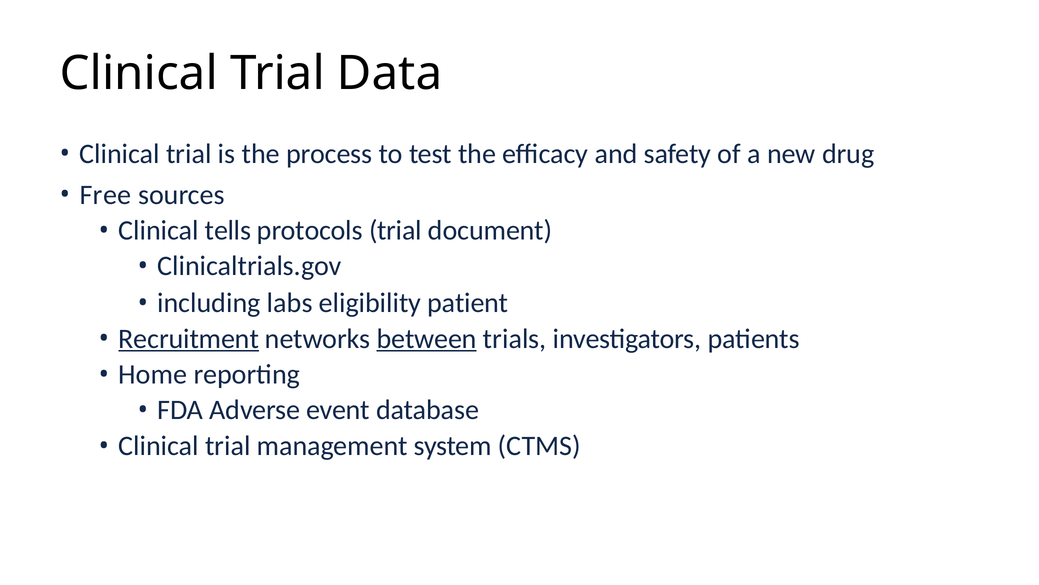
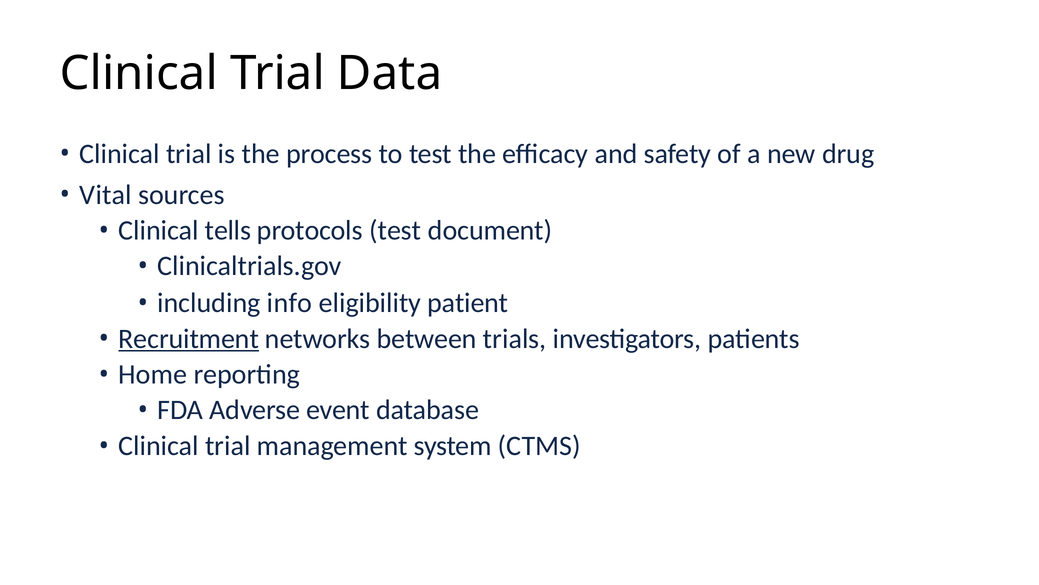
Free: Free -> Vital (106, 195)
protocols trial: trial -> test (395, 230)
labs: labs -> info (290, 303)
between underline: present -> none (427, 338)
